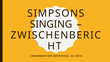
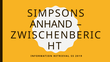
SINGING: SINGING -> ANHAND (51, 24)
